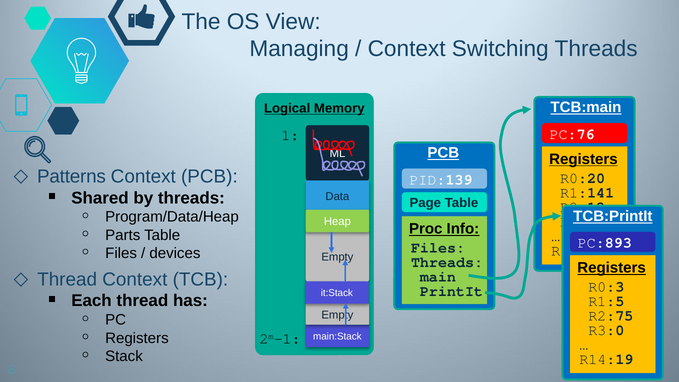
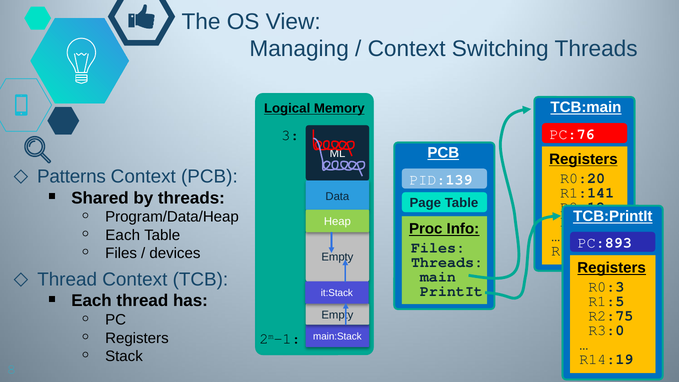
1: 1 -> 3 (290, 135)
Parts: Parts -> Each (123, 235)
